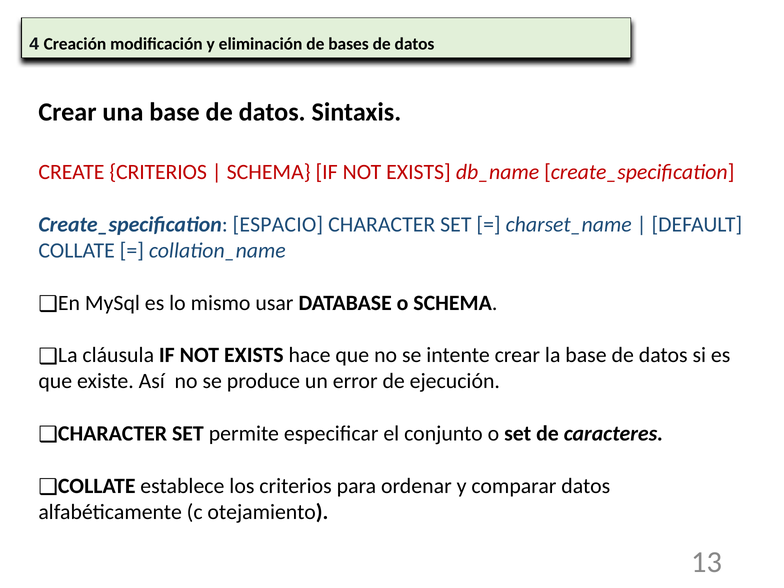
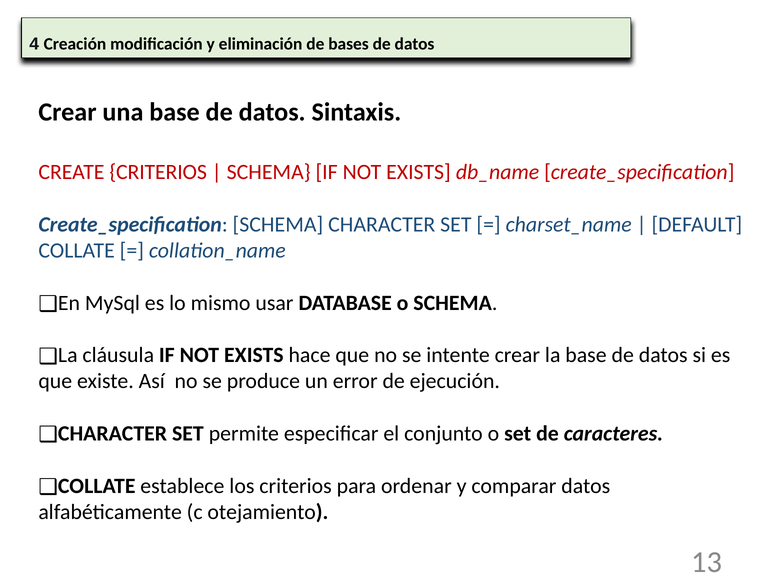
Create_specification ESPACIO: ESPACIO -> SCHEMA (278, 224)
